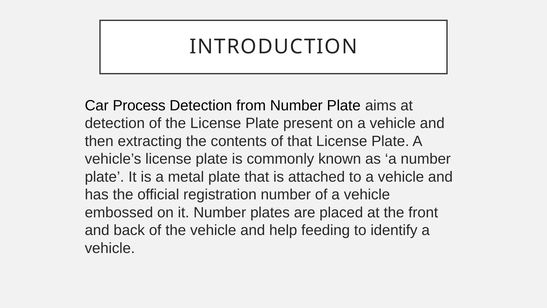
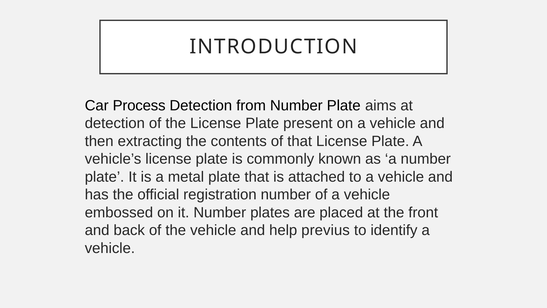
feeding: feeding -> previus (326, 230)
